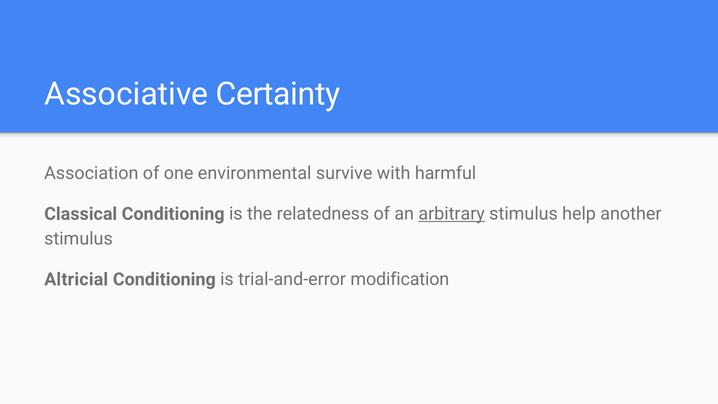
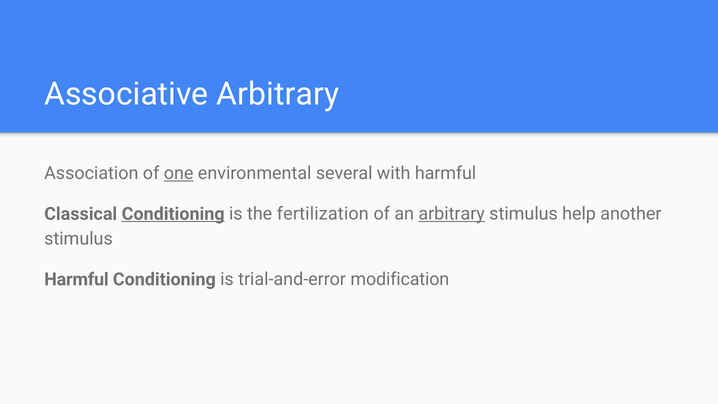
Associative Certainty: Certainty -> Arbitrary (278, 94)
one underline: none -> present (179, 173)
survive: survive -> several (344, 173)
Conditioning underline: none -> present (173, 214)
relatedness: relatedness -> fertilization (323, 214)
Altricial: Altricial -> Harmful (76, 279)
